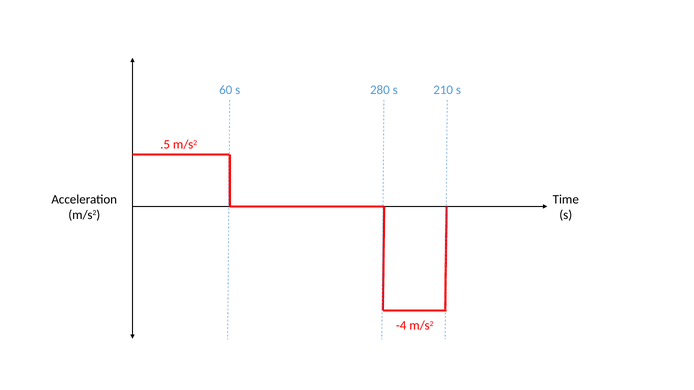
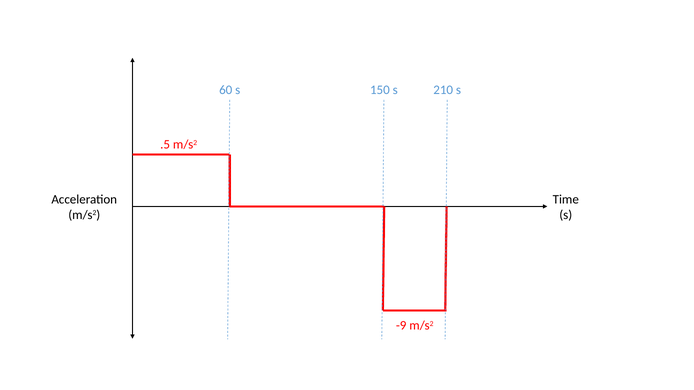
280: 280 -> 150 (380, 90)
-4: -4 -> -9 (401, 326)
